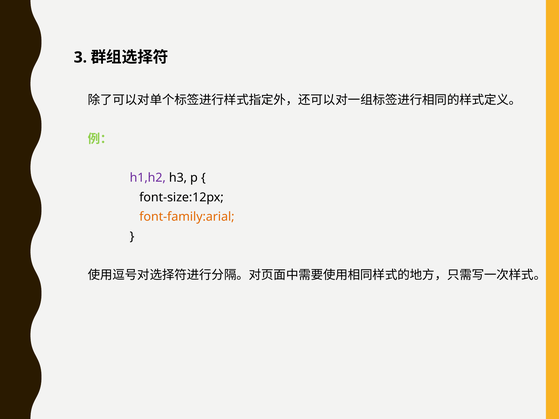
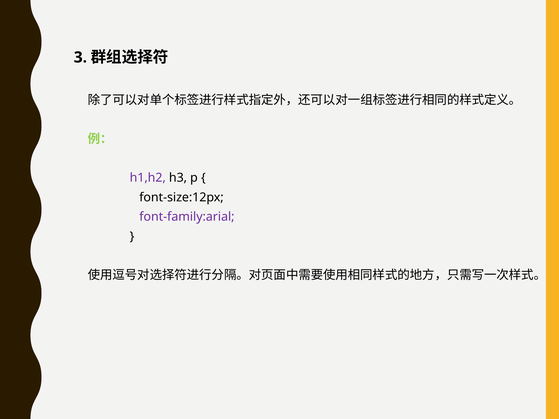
font-family:arial colour: orange -> purple (187, 217)
